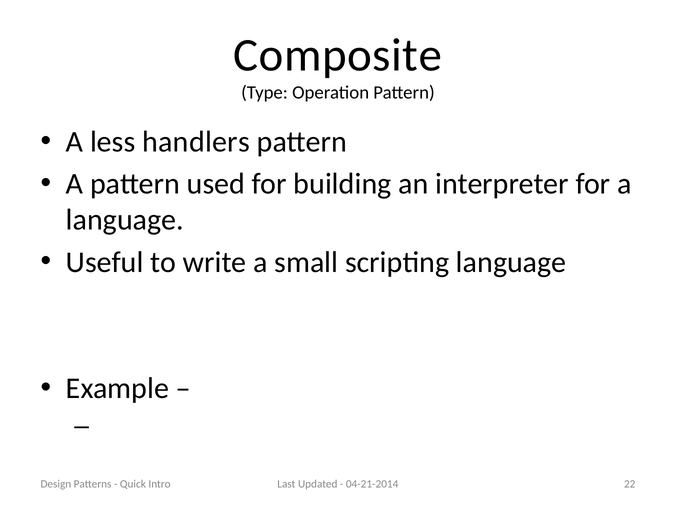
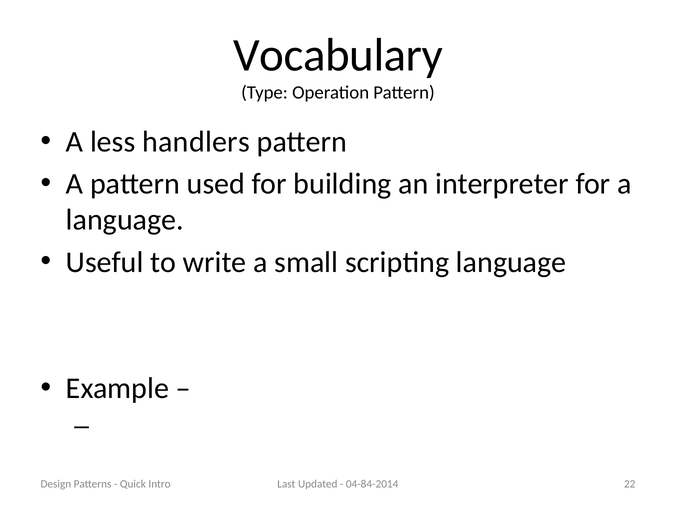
Composite: Composite -> Vocabulary (338, 55)
04-21-2014: 04-21-2014 -> 04-84-2014 (372, 484)
